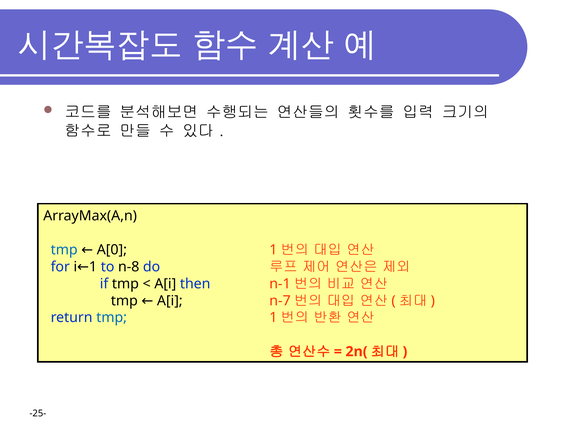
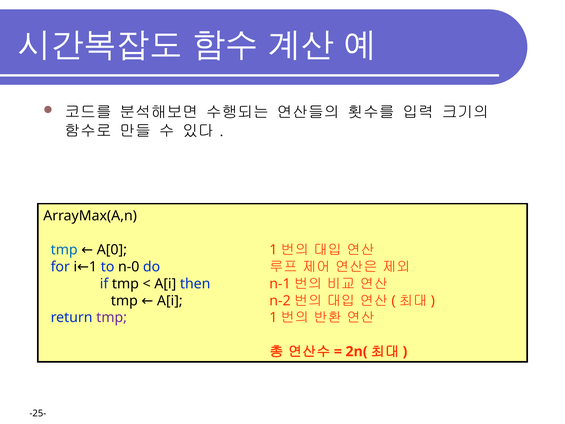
n-8: n-8 -> n-0 (129, 267)
n-7: n-7 -> n-2 (280, 301)
tmp colour: blue -> purple (112, 317)
